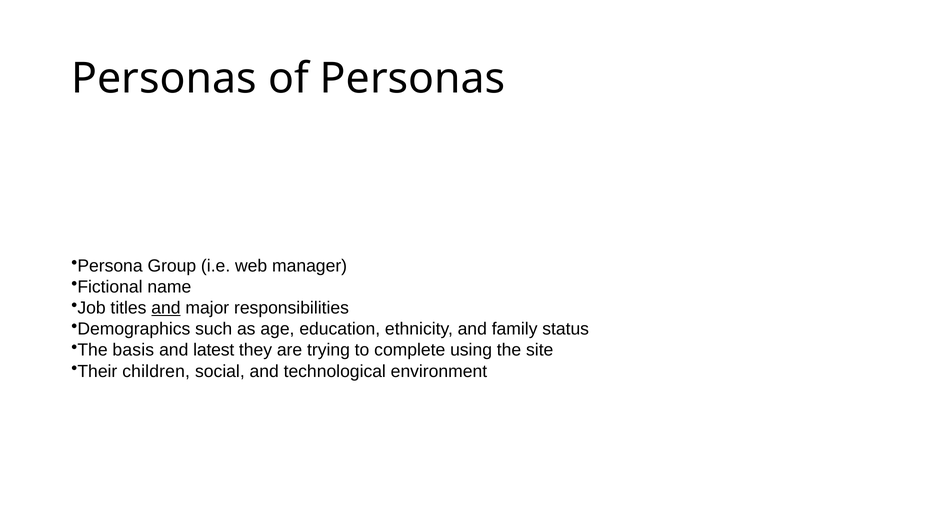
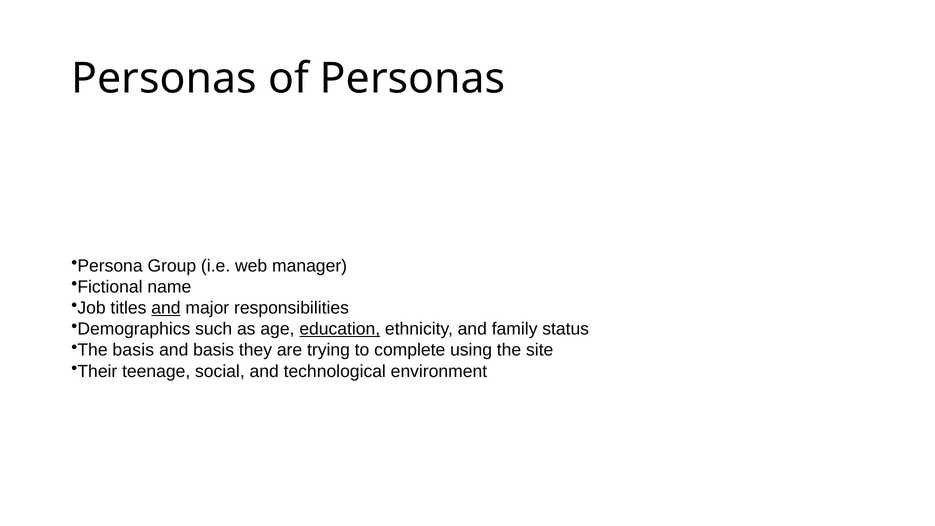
education underline: none -> present (340, 329)
and latest: latest -> basis (214, 350)
children: children -> teenage (156, 371)
